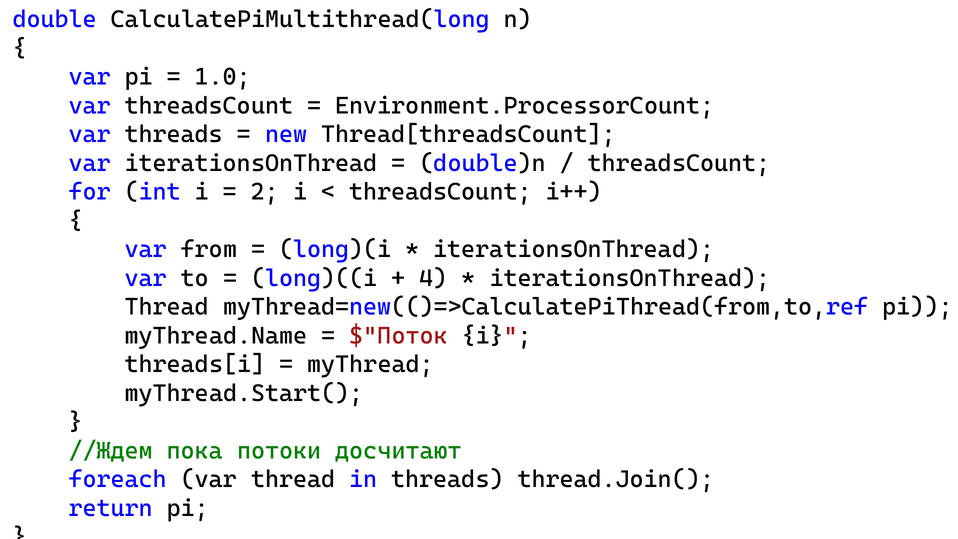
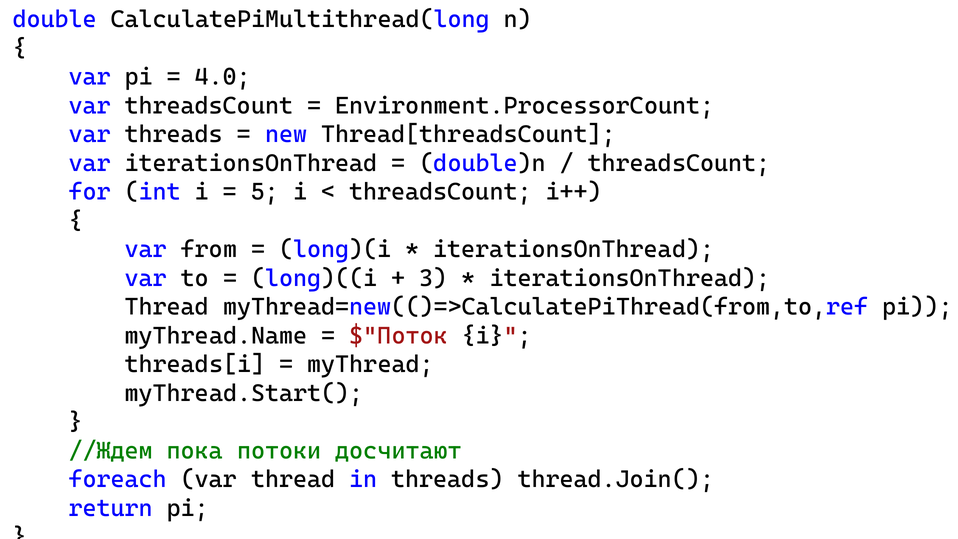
1.0: 1.0 -> 4.0 (223, 77)
2: 2 -> 5 (265, 192)
4: 4 -> 3 (433, 278)
